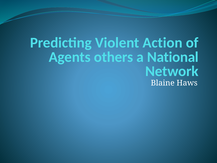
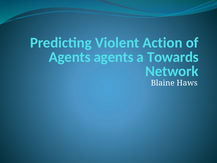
Agents others: others -> agents (114, 57)
National: National -> Towards (173, 57)
